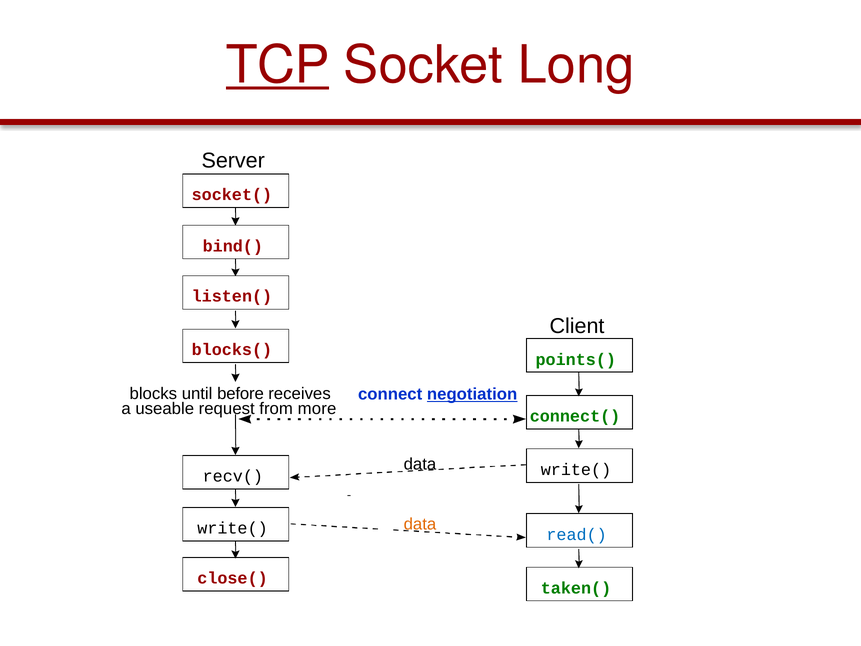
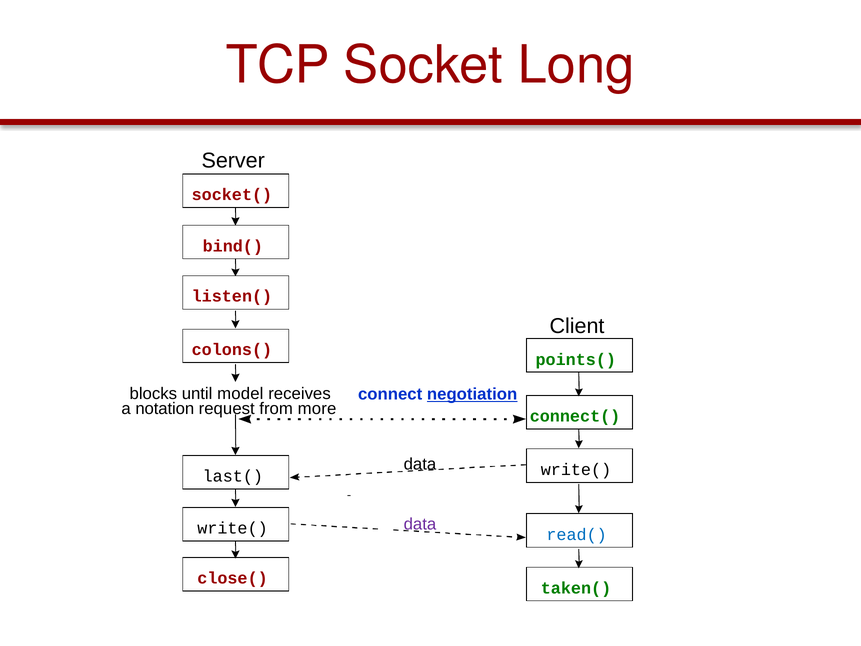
TCP underline: present -> none (278, 65)
blocks(: blocks( -> colons( (232, 350)
before: before -> model (240, 393)
useable: useable -> notation (165, 409)
recv(: recv( -> last( (233, 476)
data colour: orange -> purple (420, 524)
